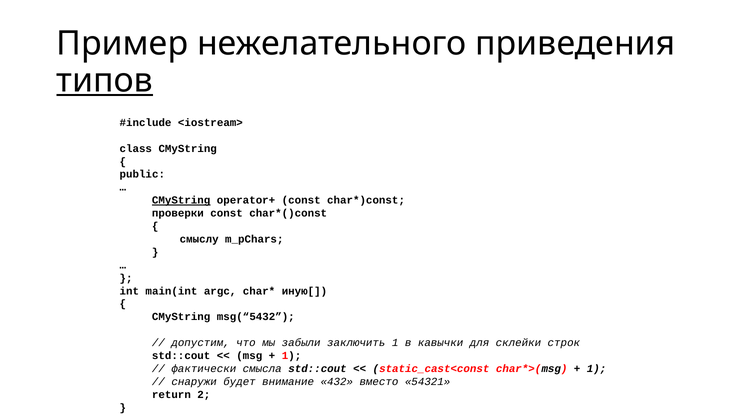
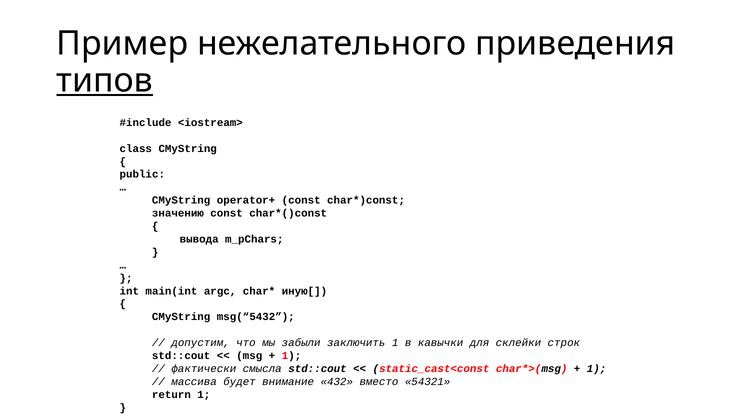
CMyString underline: present -> none (181, 200)
проверки: проверки -> значению (178, 213)
смыслу: смыслу -> вывода (199, 239)
снаружи: снаружи -> массива (194, 382)
return 2: 2 -> 1 (204, 395)
